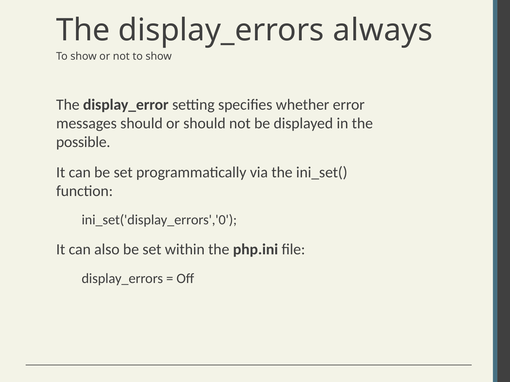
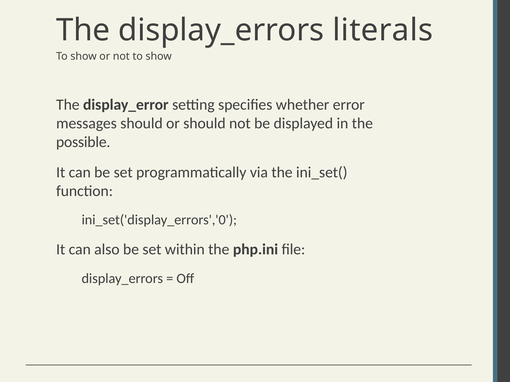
always: always -> literals (383, 30)
